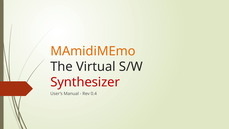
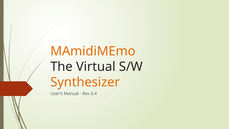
Synthesizer colour: red -> orange (85, 82)
